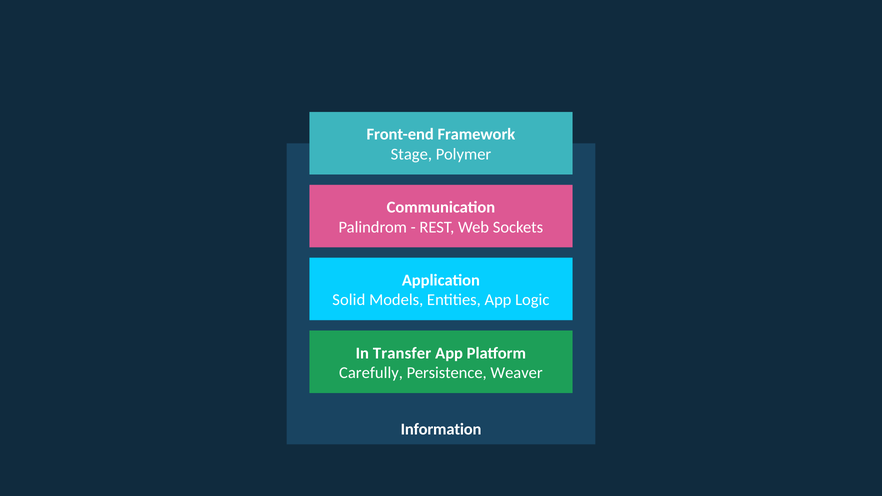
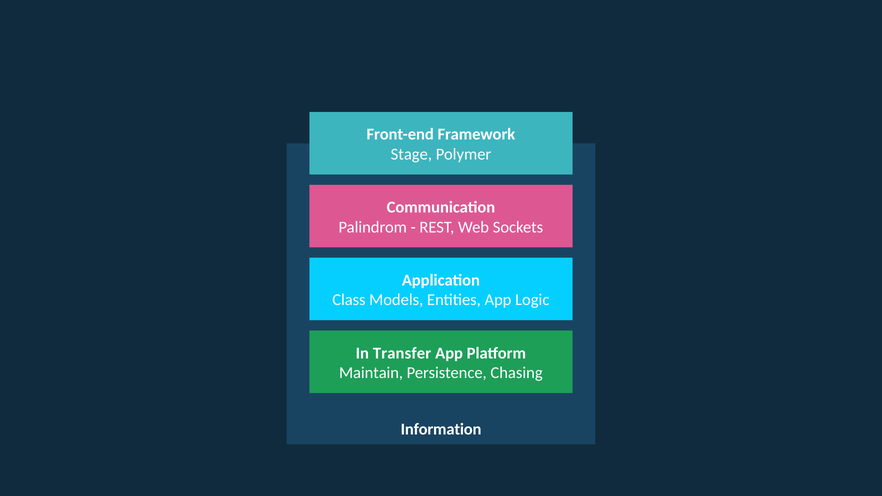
Solid: Solid -> Class (349, 300)
Carefully: Carefully -> Maintain (371, 373)
Weaver: Weaver -> Chasing (517, 373)
